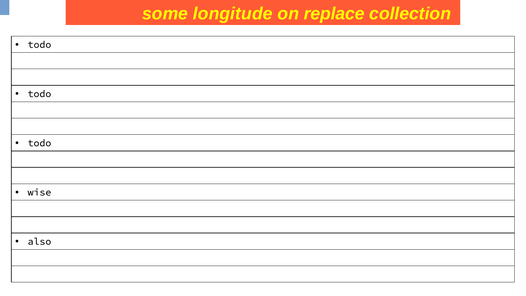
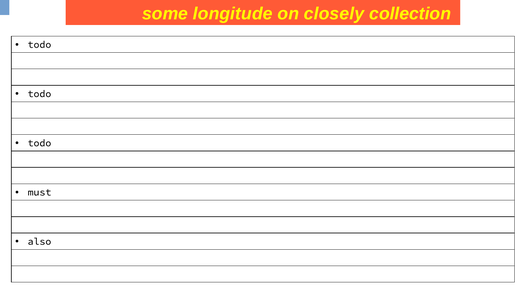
replace: replace -> closely (334, 14)
wise: wise -> must (39, 192)
